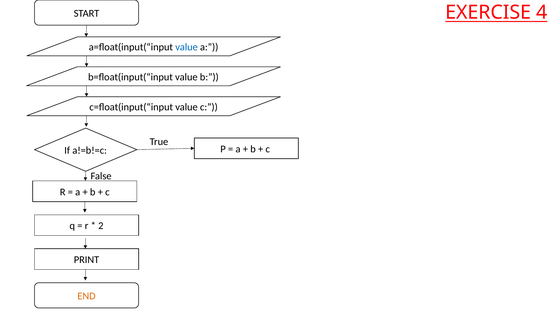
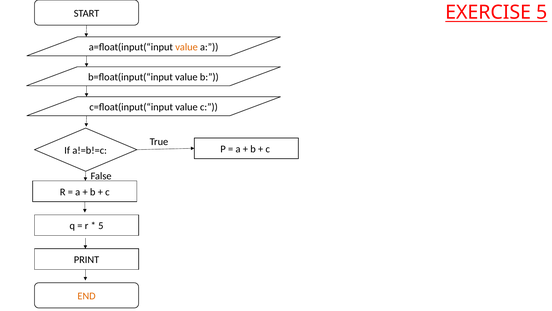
EXERCISE 4: 4 -> 5 (542, 12)
value colour: blue -> orange (187, 47)
2: 2 -> 5 (101, 226)
